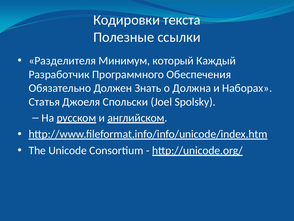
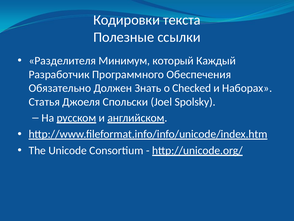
Должна: Должна -> Checked (192, 88)
